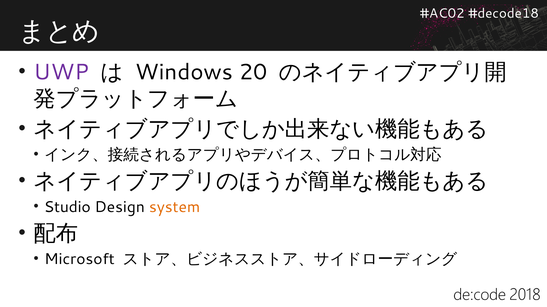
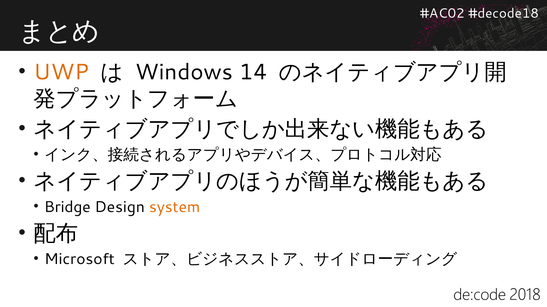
UWP colour: purple -> orange (61, 72)
20: 20 -> 14 (253, 72)
Studio: Studio -> Bridge (67, 207)
